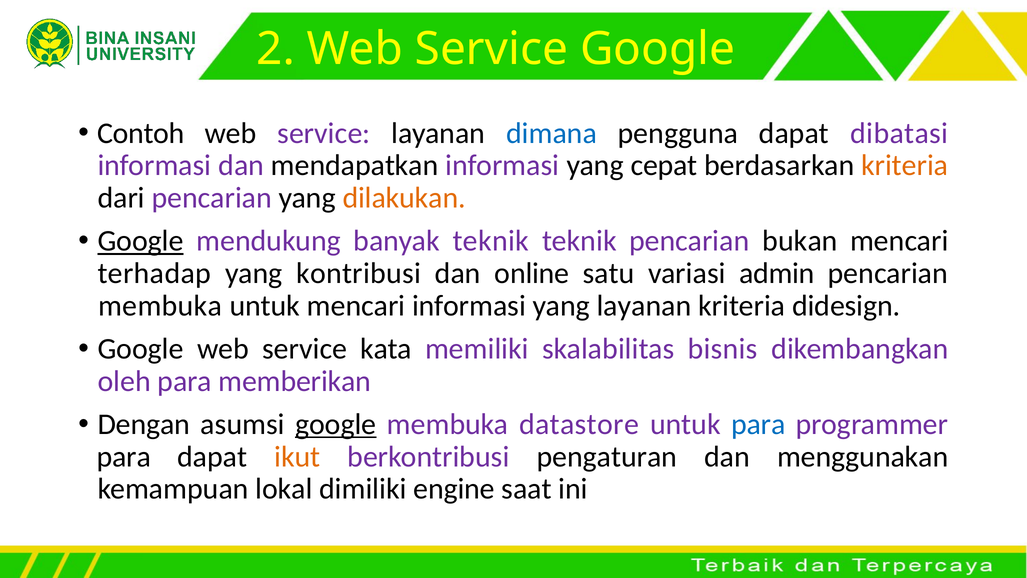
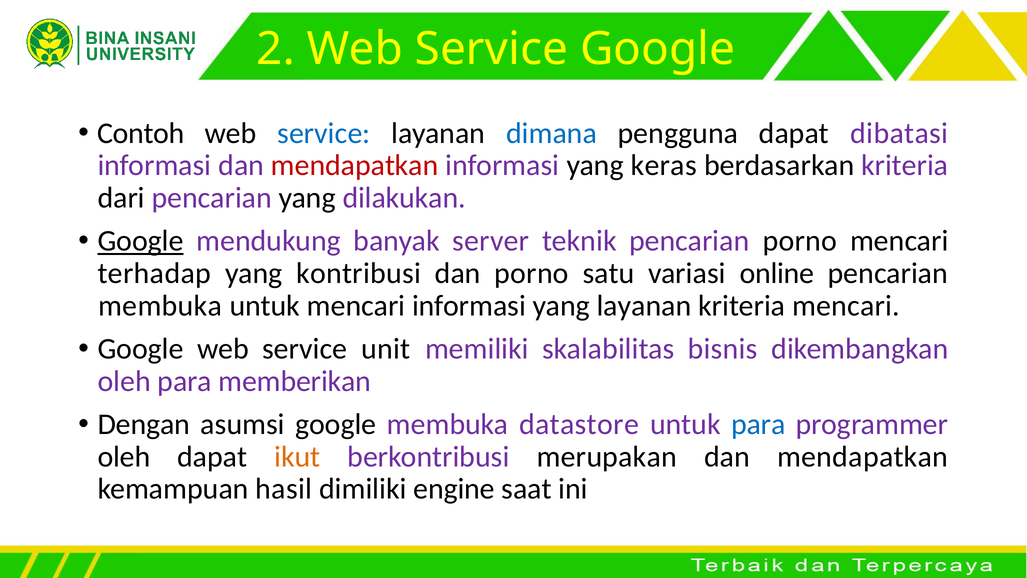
service colour: purple -> blue (324, 133)
mendapatkan colour: black -> red (355, 165)
cepat: cepat -> keras (664, 165)
kriteria colour: orange -> purple (905, 165)
dilakukan colour: orange -> purple (404, 198)
banyak teknik: teknik -> server (491, 241)
pencarian bukan: bukan -> porno (800, 241)
dan online: online -> porno (532, 273)
admin: admin -> online (777, 273)
kriteria didesign: didesign -> mencari (846, 306)
kata: kata -> unit (386, 349)
google underline: present -> none (336, 424)
para: para -> oleh (124, 456)
pengaturan: pengaturan -> merupakan (607, 456)
menggunakan: menggunakan -> mendapatkan (863, 456)
lokal: lokal -> hasil (284, 489)
